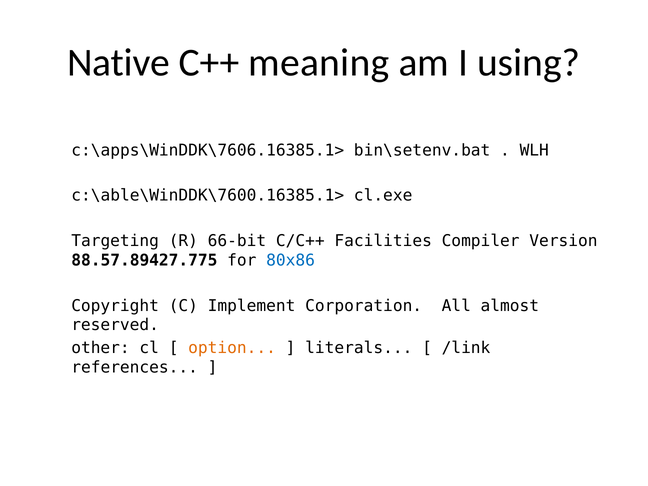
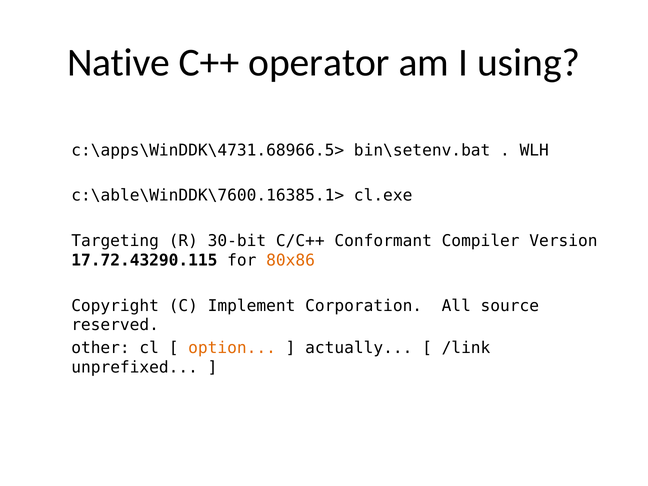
meaning: meaning -> operator (319, 63)
c:\apps\WinDDK\7606.16385.1>: c:\apps\WinDDK\7606.16385.1> -> c:\apps\WinDDK\4731.68966.5> (208, 150)
66-bit: 66-bit -> 30-bit (237, 241)
Facilities: Facilities -> Conformant (383, 241)
88.57.89427.775: 88.57.89427.775 -> 17.72.43290.115 (144, 260)
80x86 colour: blue -> orange (291, 260)
almost: almost -> source (510, 306)
literals: literals -> actually (359, 348)
references: references -> unprefixed (135, 367)
